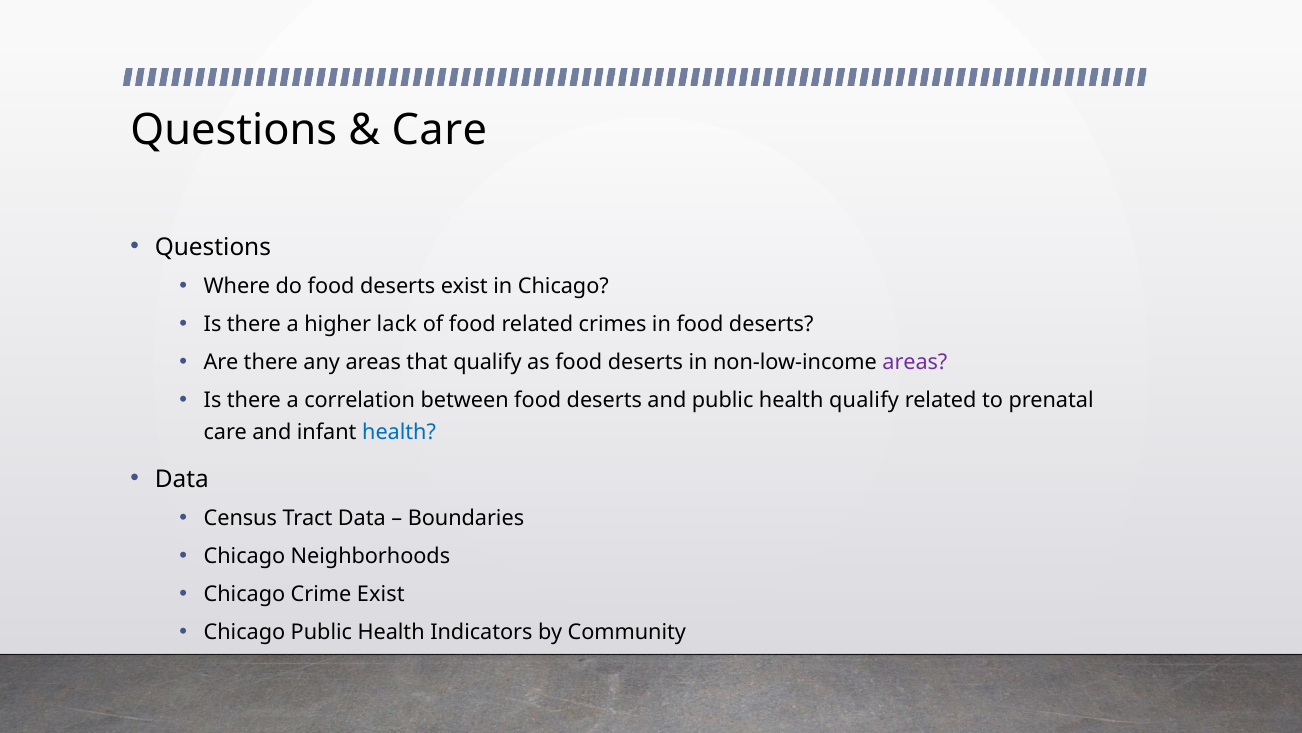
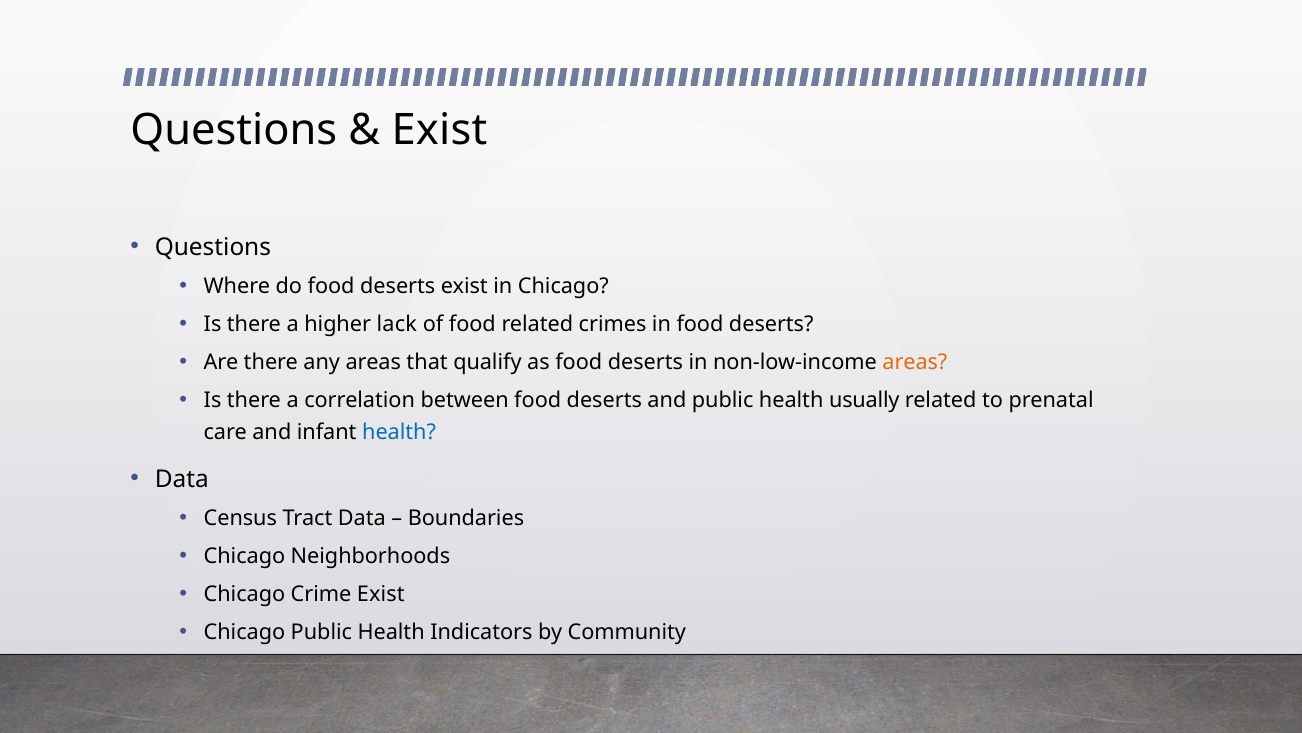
Care: Care -> Exist (439, 130)
areas colour: purple -> orange (915, 362)
health qualify: qualify -> usually (864, 400)
